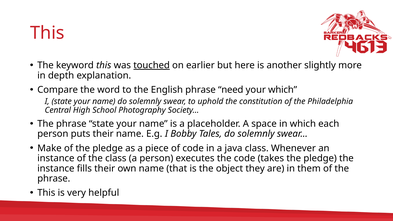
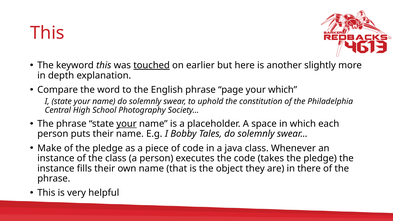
need: need -> page (231, 90)
your underline: none -> present (127, 124)
them: them -> there (309, 169)
